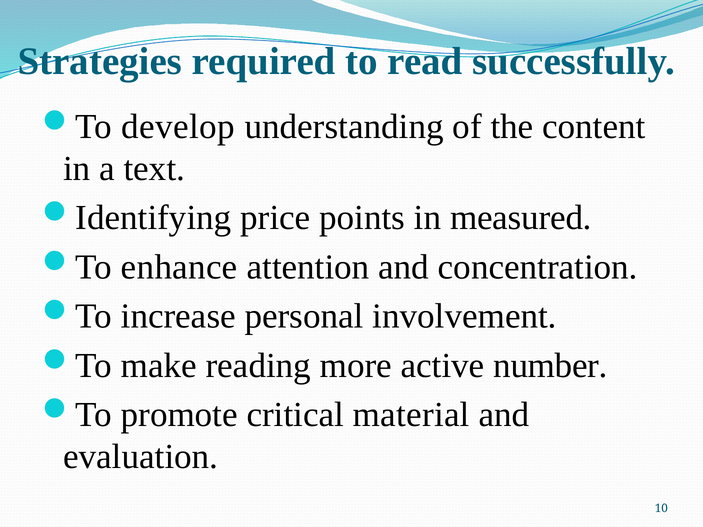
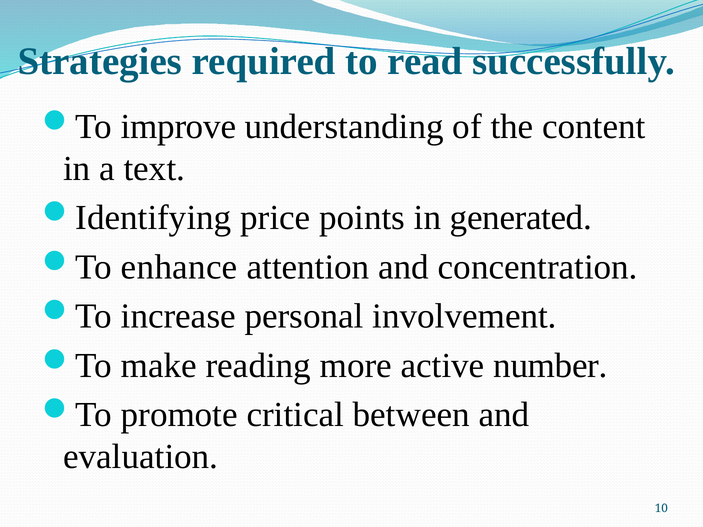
develop: develop -> improve (178, 127)
measured: measured -> generated (521, 218)
material: material -> between (411, 415)
